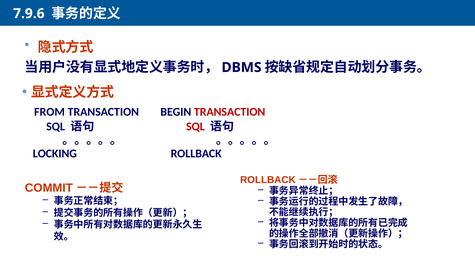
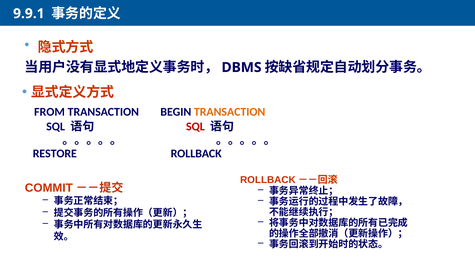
7.9.6: 7.9.6 -> 9.9.1 (29, 14)
TRANSACTION colour: red -> orange (230, 112)
LOCKING: LOCKING -> RESTORE (55, 154)
